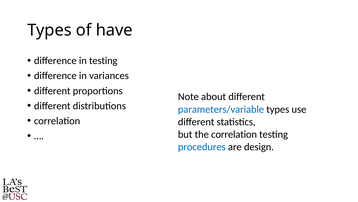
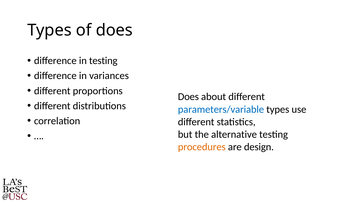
of have: have -> does (114, 30)
Note: Note -> Does (188, 96)
the correlation: correlation -> alternative (234, 134)
procedures colour: blue -> orange (202, 147)
